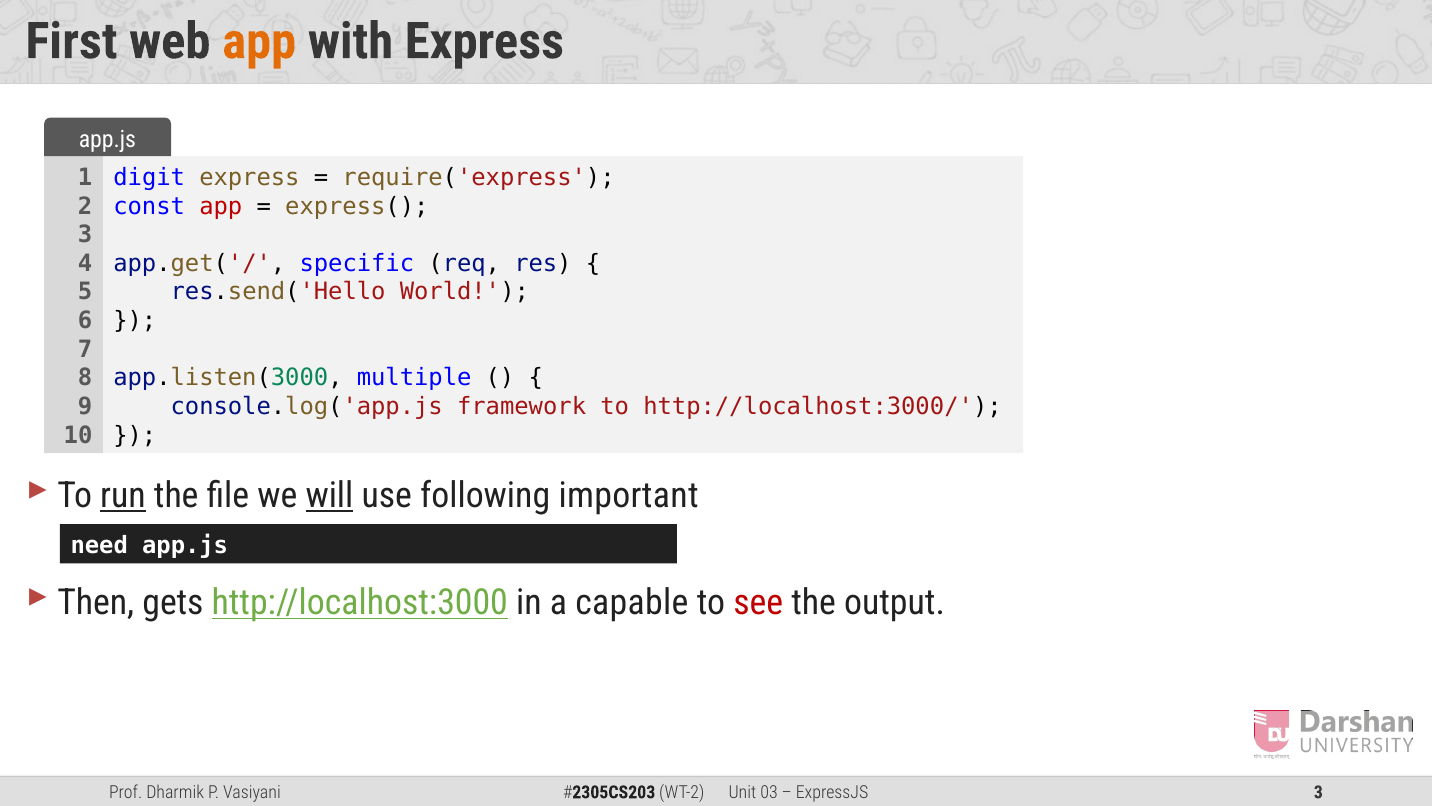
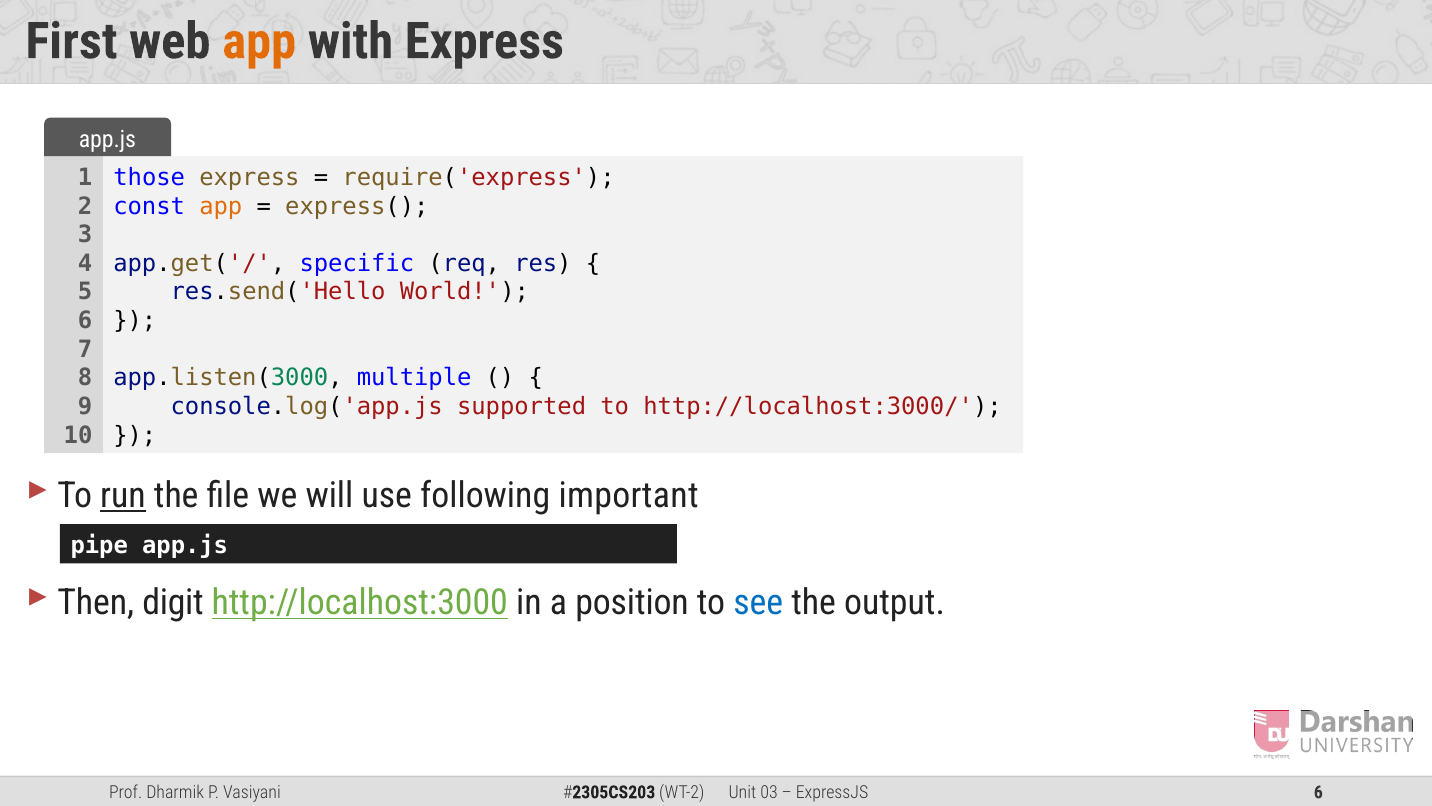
digit: digit -> those (149, 177)
app colour: red -> orange (221, 206)
framework: framework -> supported (522, 406)
will underline: present -> none (329, 496)
need: need -> pipe (99, 545)
gets: gets -> digit (173, 603)
capable: capable -> position (632, 603)
see colour: red -> blue (758, 603)
3: 3 -> 6 (1318, 792)
